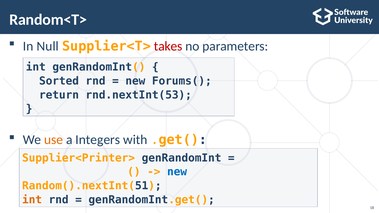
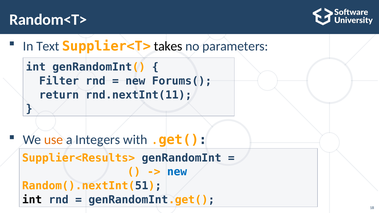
Null: Null -> Text (48, 46)
takes colour: red -> black (168, 46)
Sorted: Sorted -> Filter (59, 81)
rnd.nextInt(53: rnd.nextInt(53 -> rnd.nextInt(11 (139, 95)
Supplier<Printer>: Supplier<Printer> -> Supplier<Results> (79, 158)
int colour: orange -> black (32, 200)
